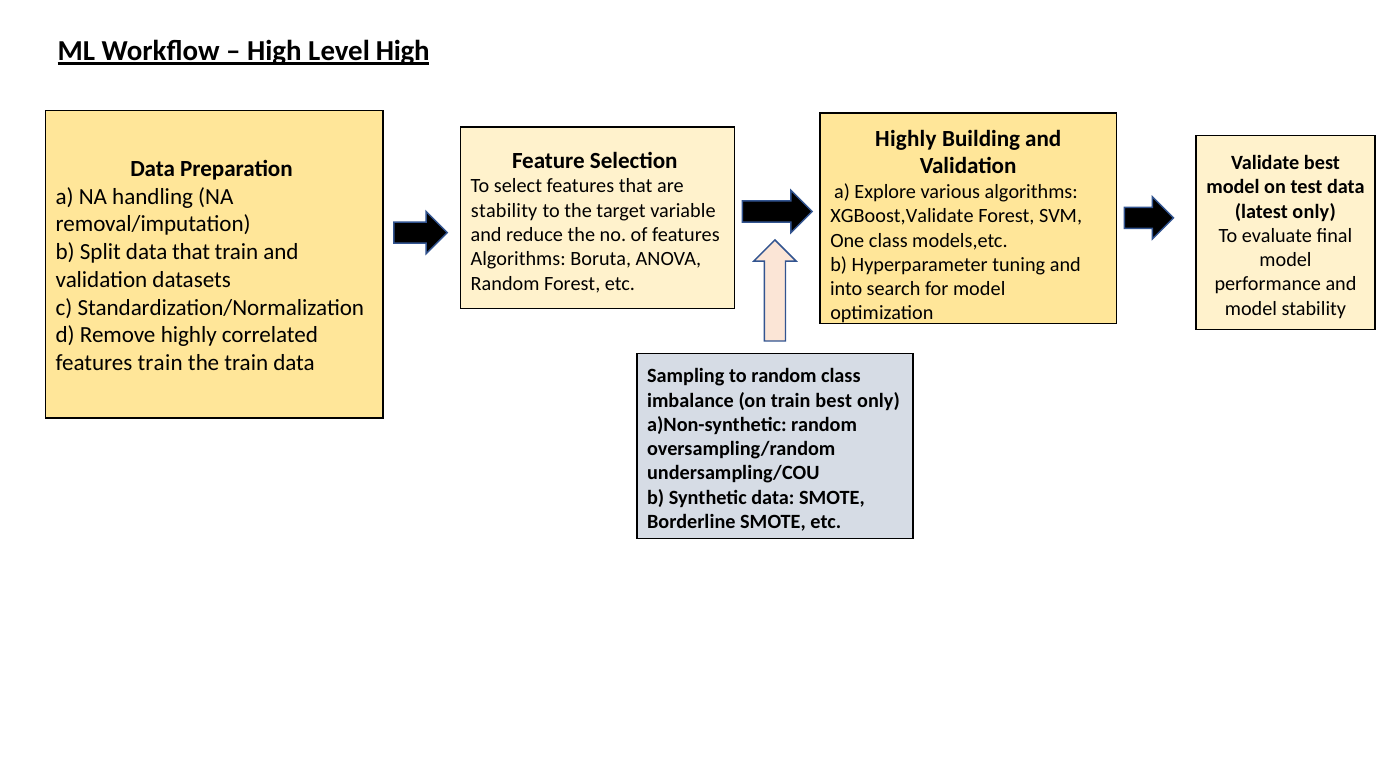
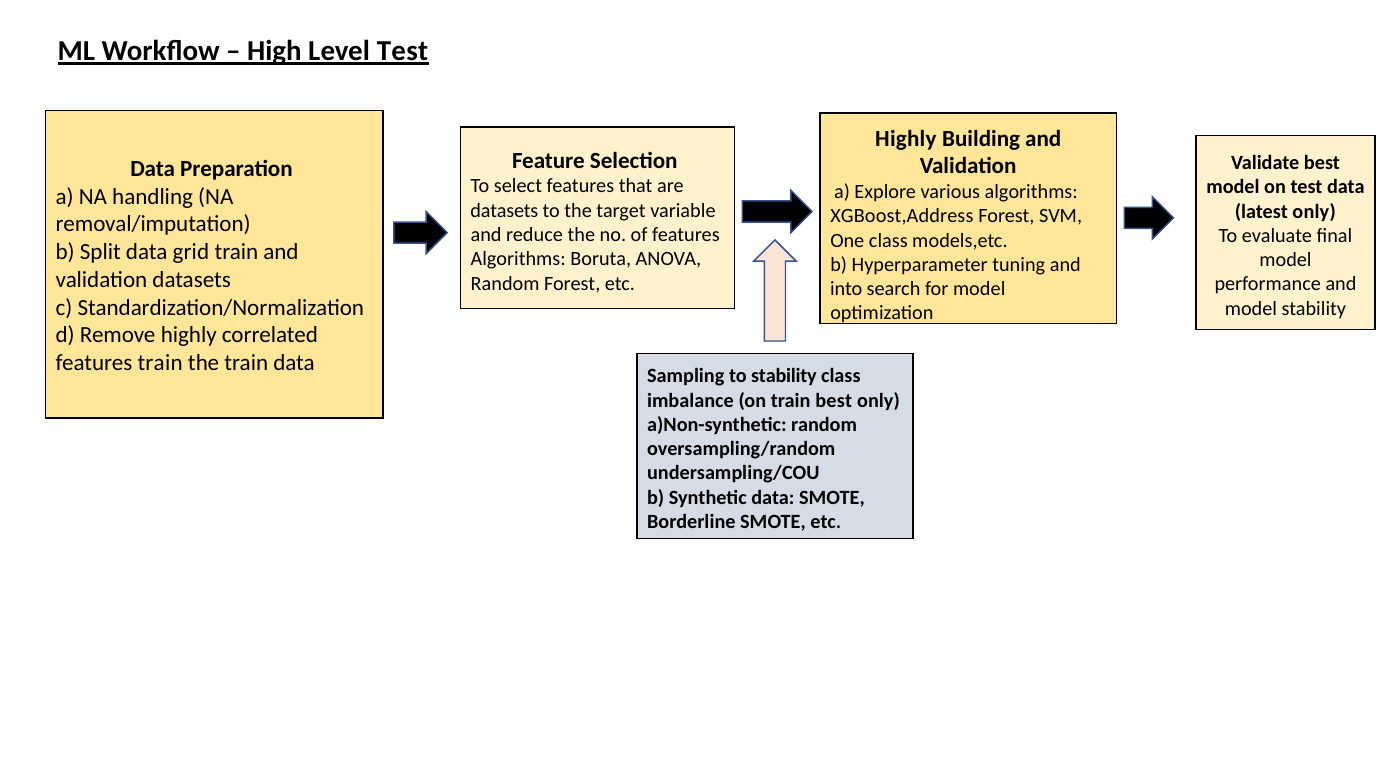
Level High: High -> Test (403, 51)
stability: stability -> datasets (504, 211)
XGBoost,Validate: XGBoost,Validate -> XGBoost,Address (902, 216)
data that: that -> grid (191, 252)
to random: random -> stability (784, 376)
